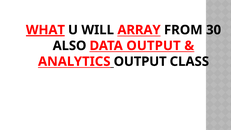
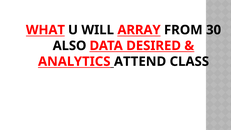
WHAT underline: present -> none (45, 30)
DATA OUTPUT: OUTPUT -> DESIRED (154, 46)
ANALYTICS OUTPUT: OUTPUT -> ATTEND (140, 61)
